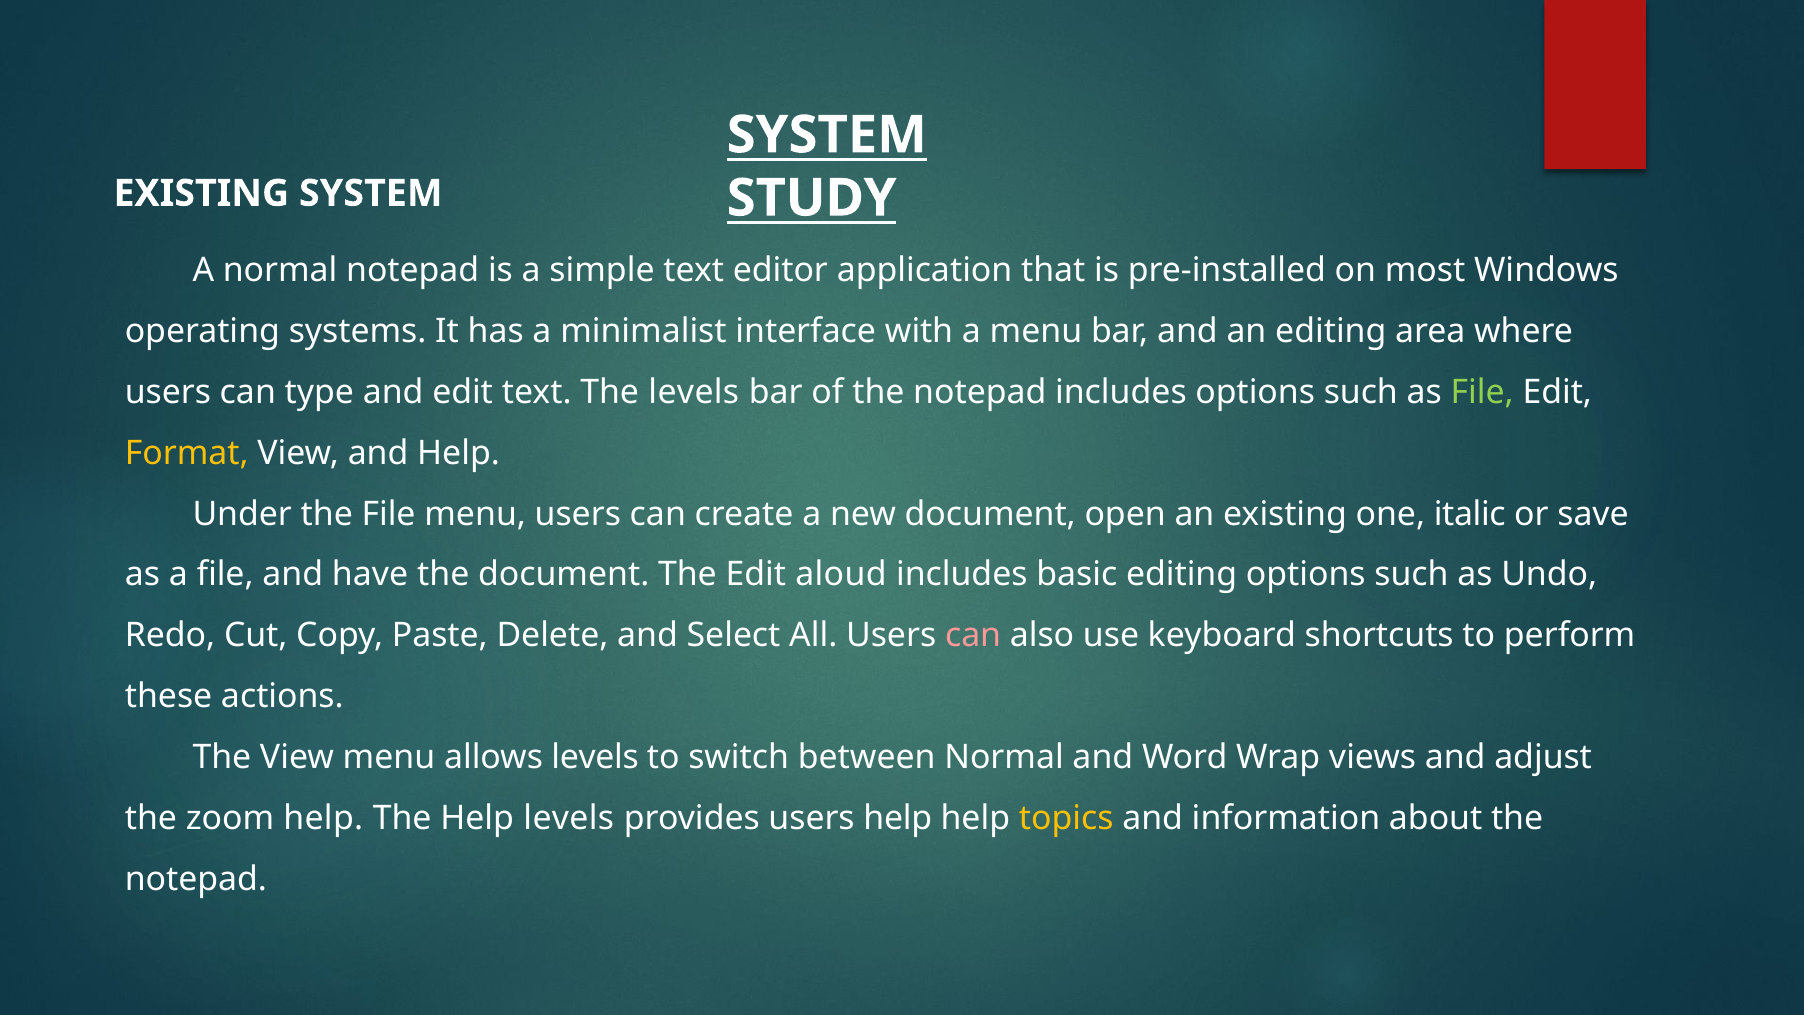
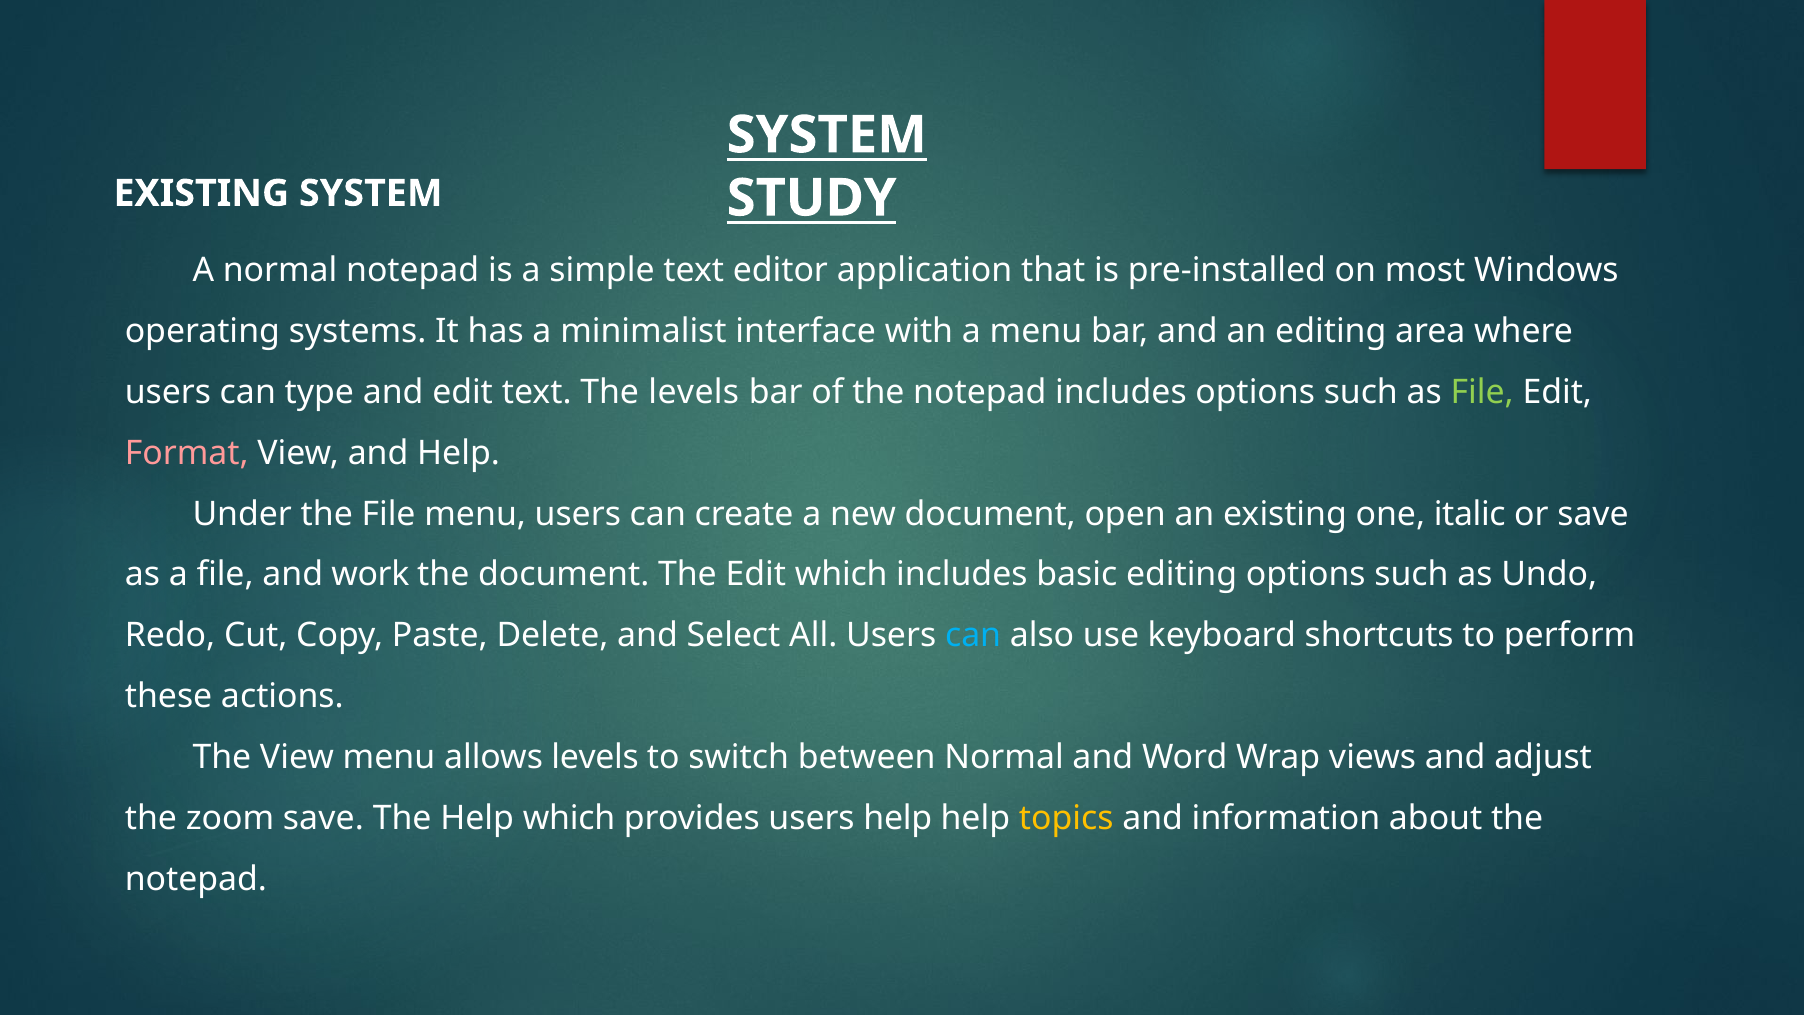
Format colour: yellow -> pink (187, 453)
have: have -> work (370, 575)
Edit aloud: aloud -> which (841, 575)
can colour: pink -> light blue (973, 636)
zoom help: help -> save (323, 818)
Help levels: levels -> which (569, 818)
